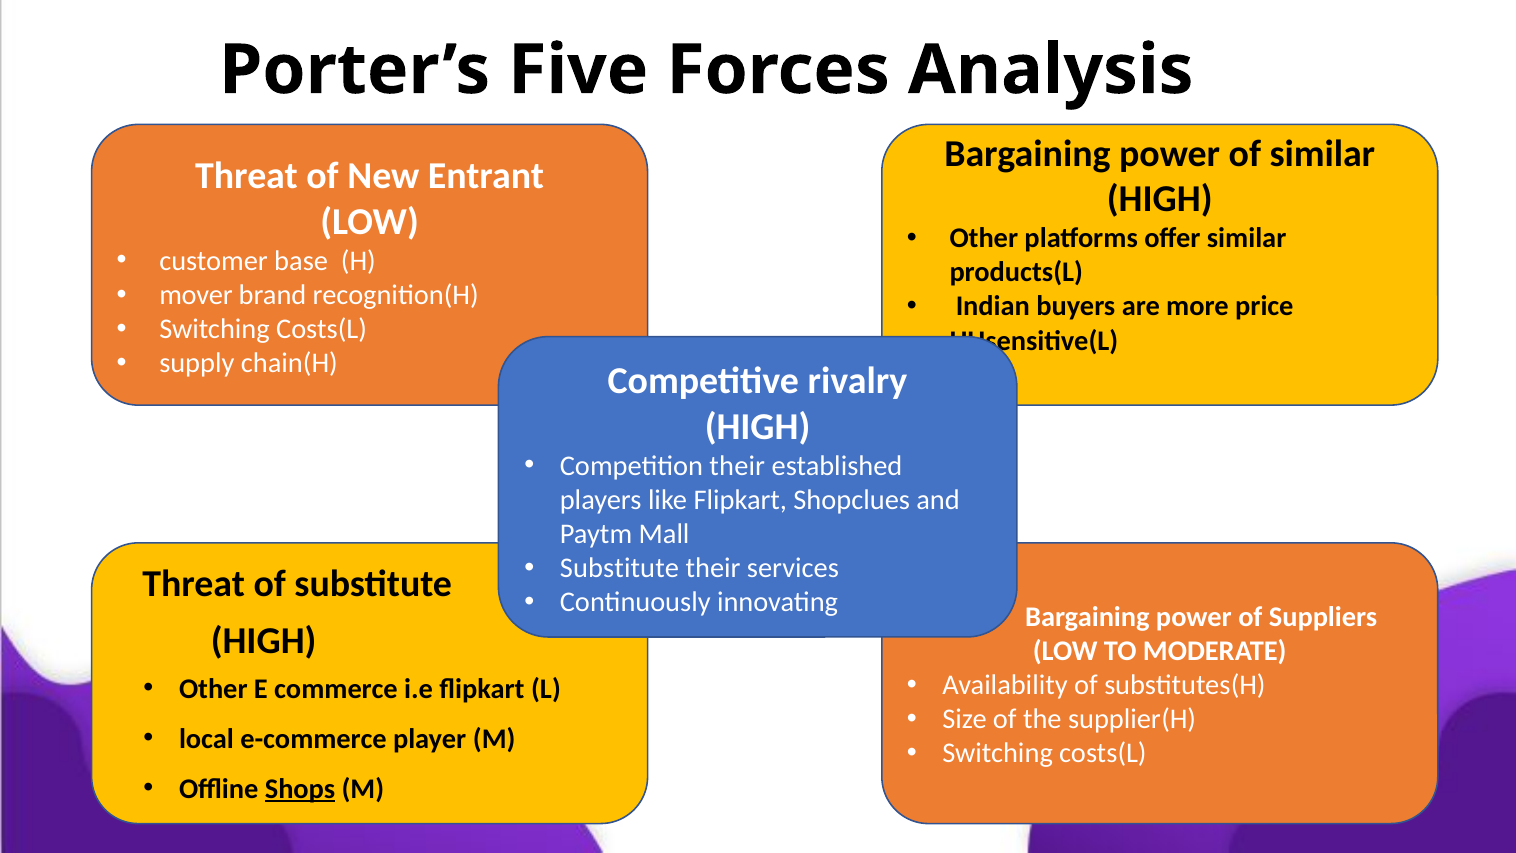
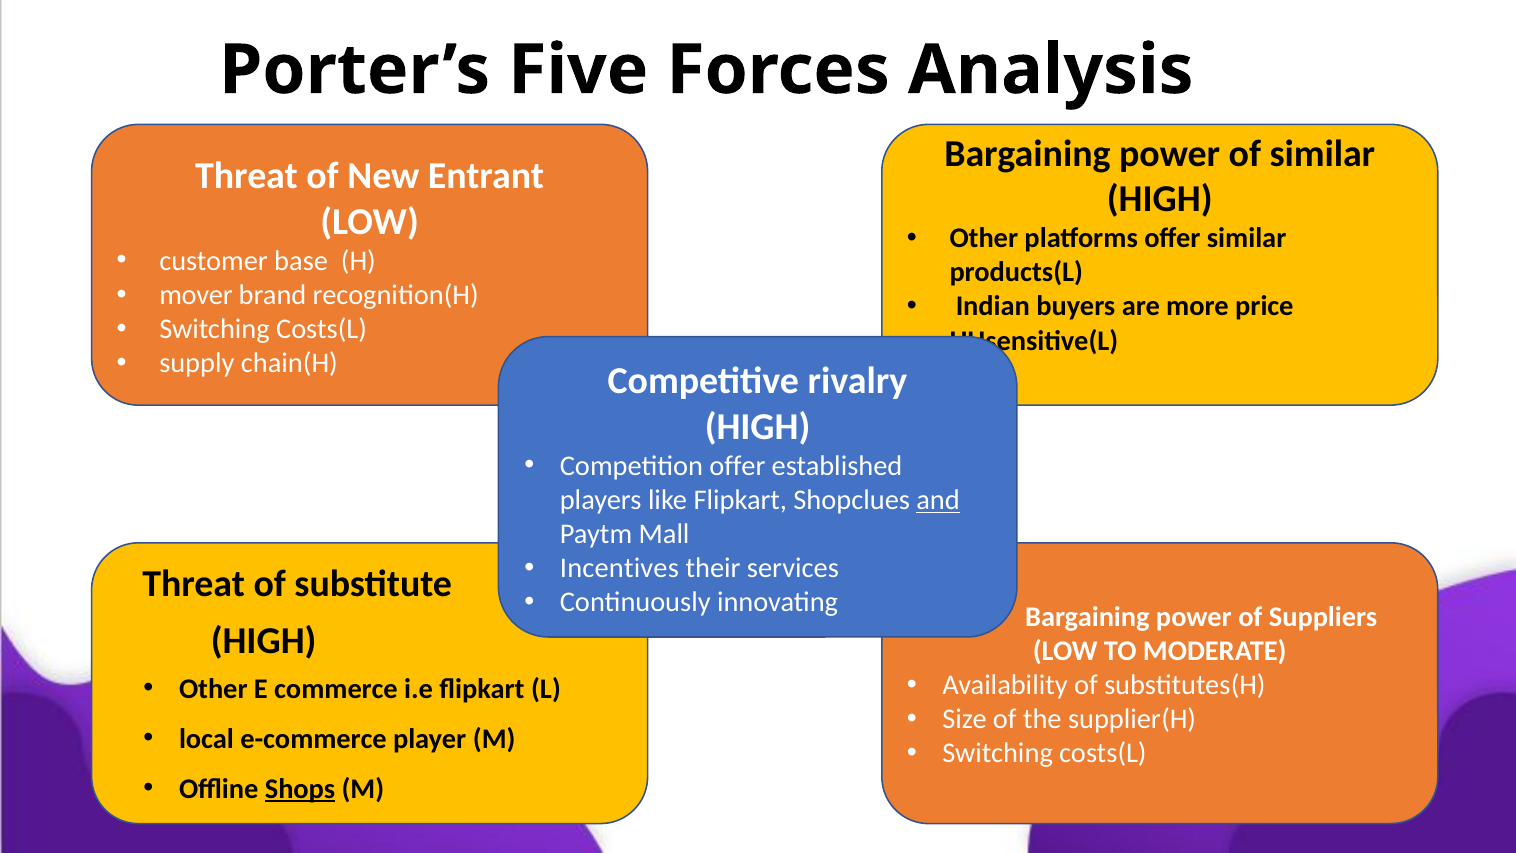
Competition their: their -> offer (737, 466)
and underline: none -> present (938, 500)
Substitute: Substitute -> Incentives (619, 568)
